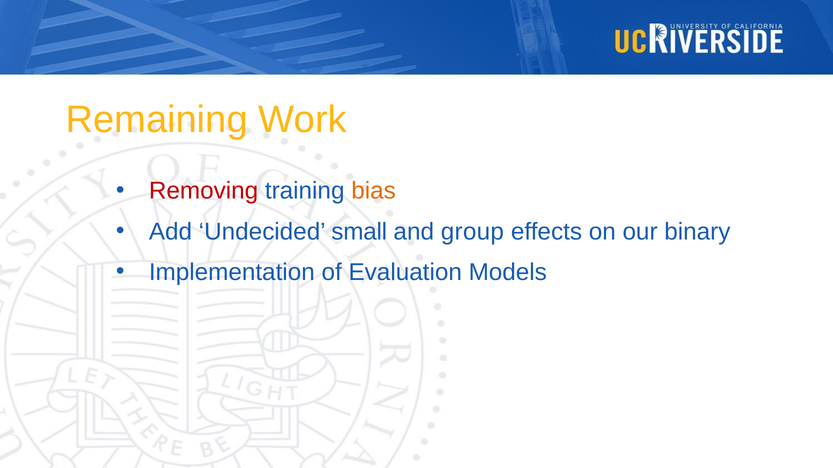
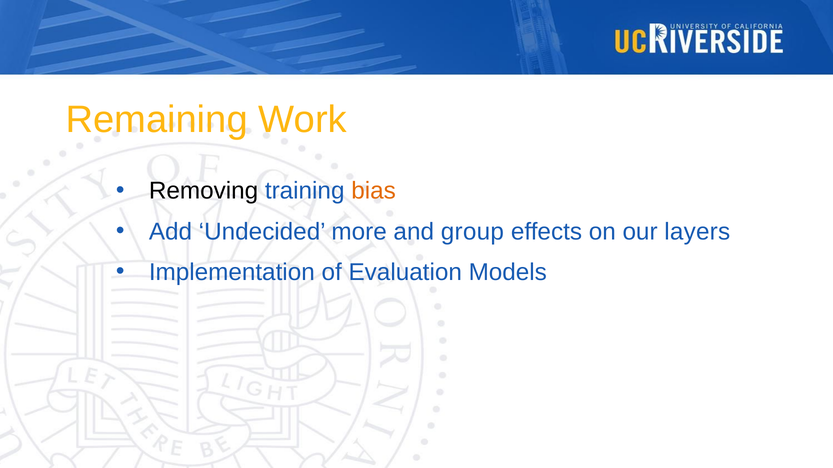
Removing colour: red -> black (204, 191)
small: small -> more (359, 232)
binary: binary -> layers (697, 232)
